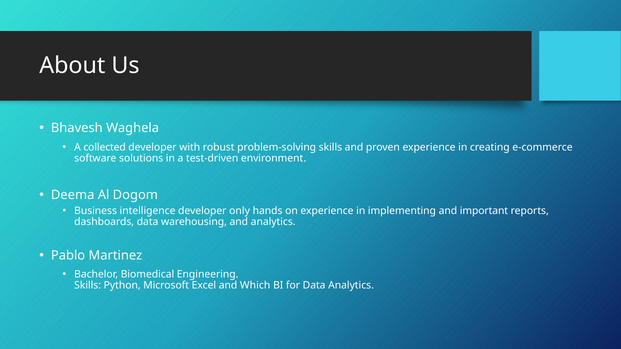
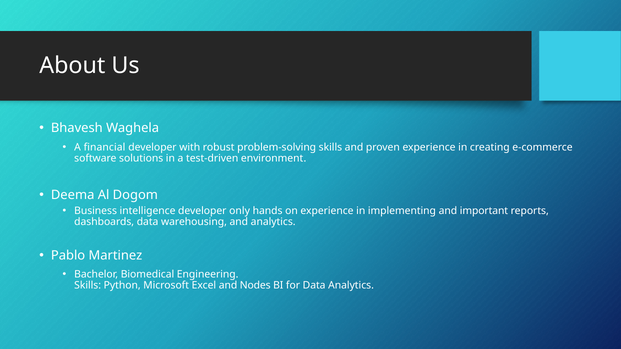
collected: collected -> financial (105, 147)
Which: Which -> Nodes (255, 286)
